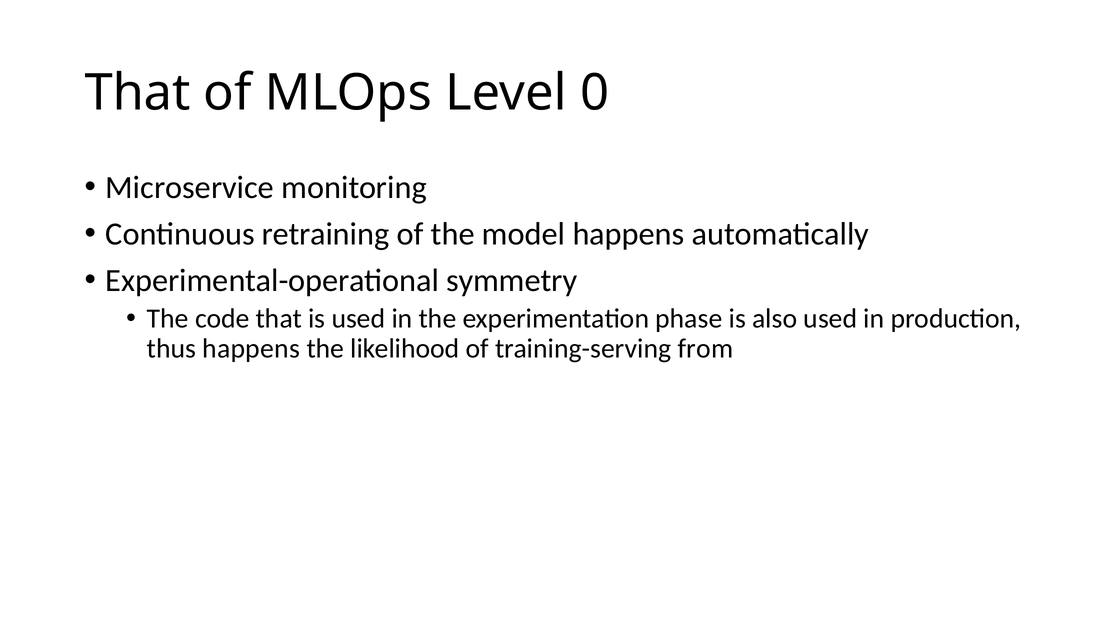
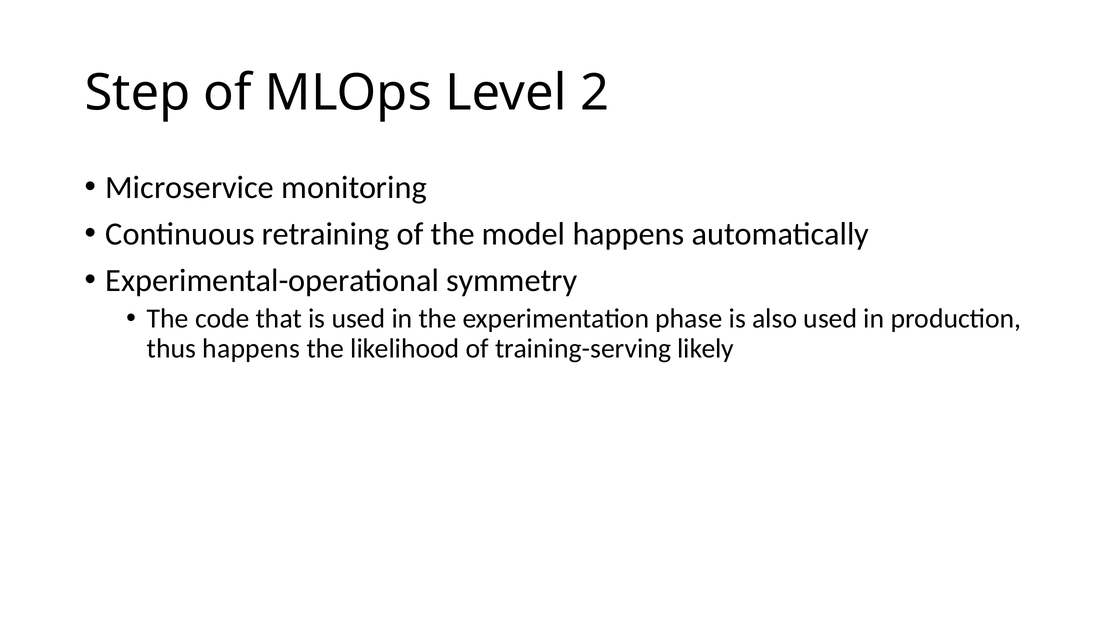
That: That -> Step (137, 93)
0: 0 -> 2 (595, 93)
from: from -> likely (706, 349)
